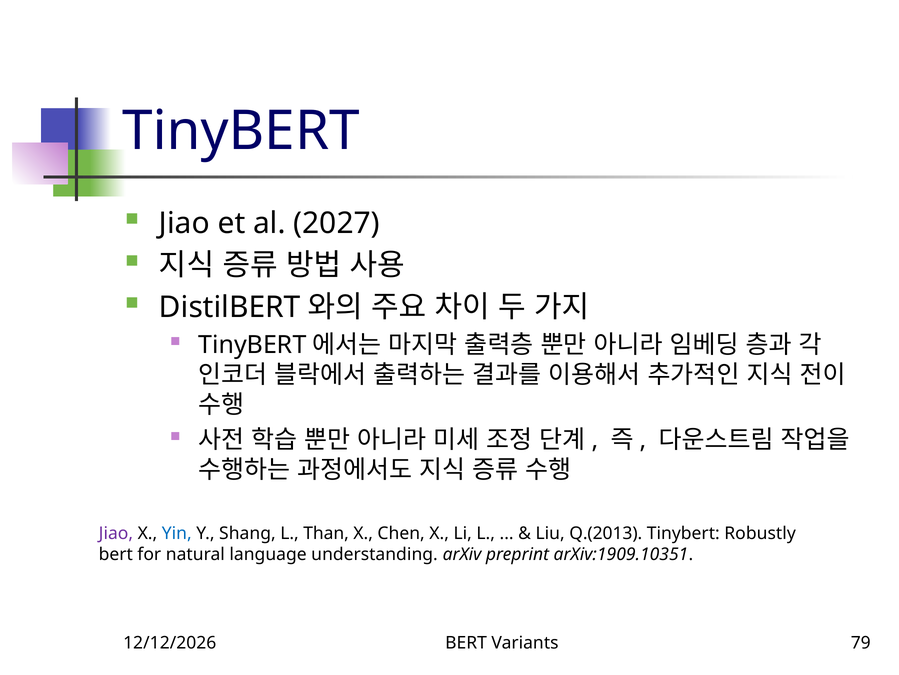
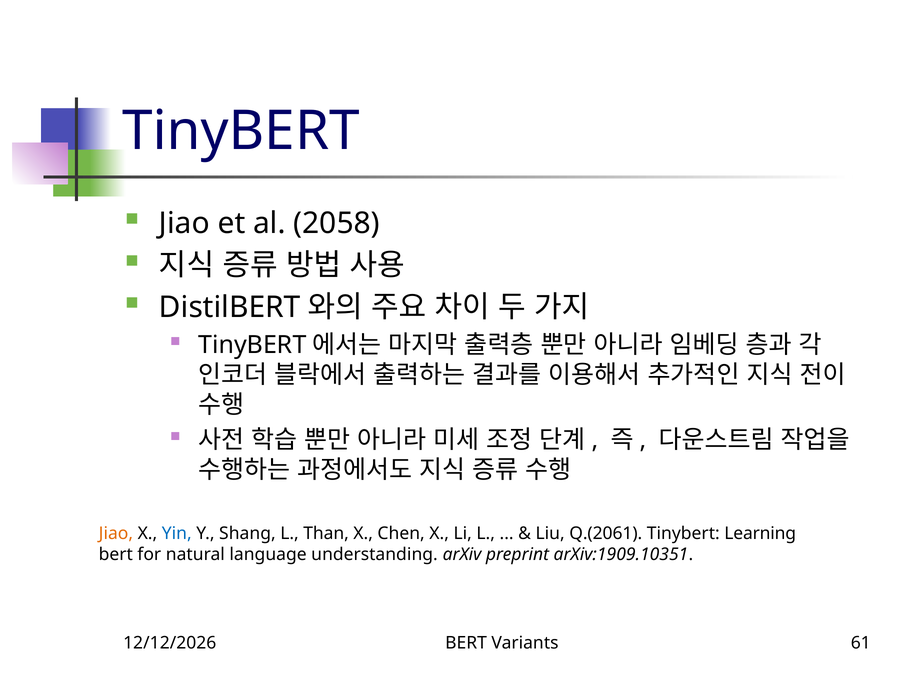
2027: 2027 -> 2058 (337, 223)
Jiao colour: purple -> orange (116, 533)
Q.(2013: Q.(2013 -> Q.(2061 (606, 533)
Robustly: Robustly -> Learning (760, 533)
79: 79 -> 61 (861, 642)
